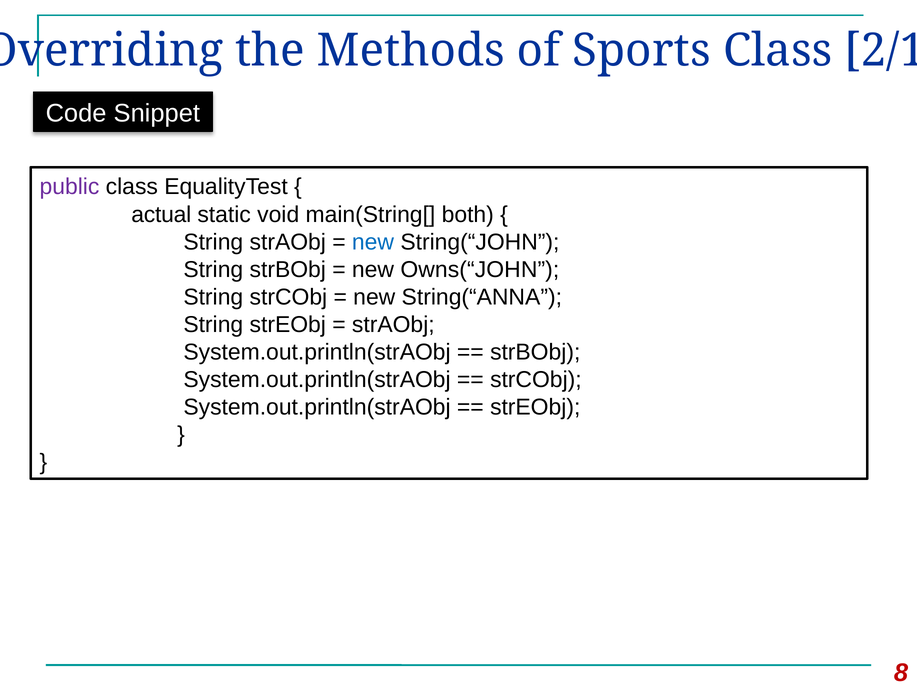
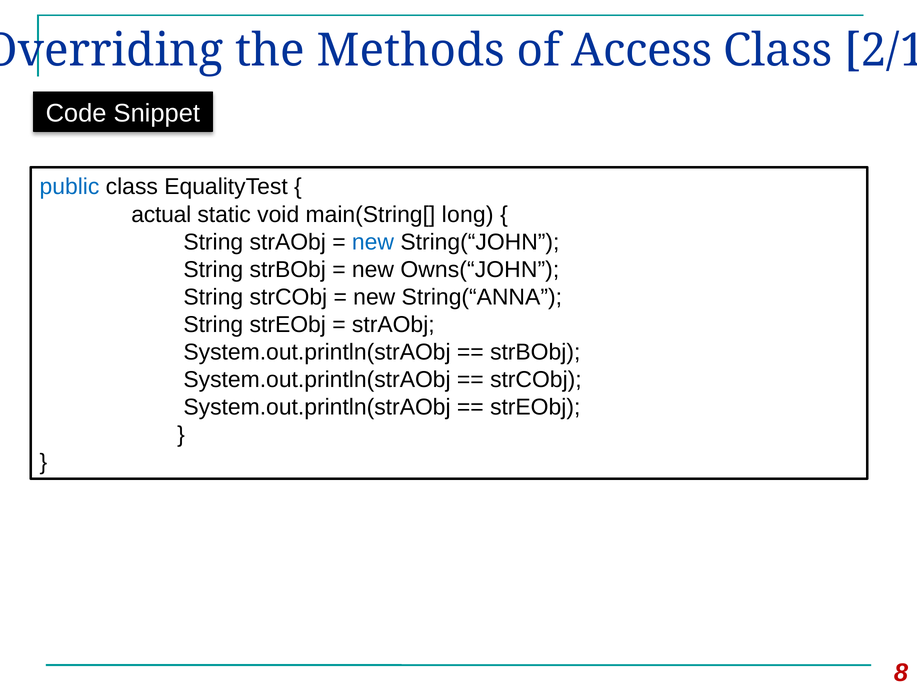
Sports: Sports -> Access (642, 51)
public colour: purple -> blue (69, 187)
both: both -> long (468, 214)
